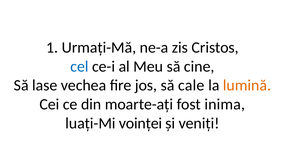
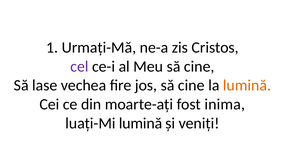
cel colour: blue -> purple (79, 67)
jos să cale: cale -> cine (191, 86)
luați-Mi voinței: voinței -> lumină (141, 124)
